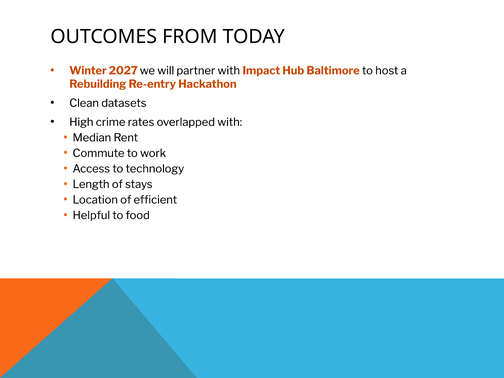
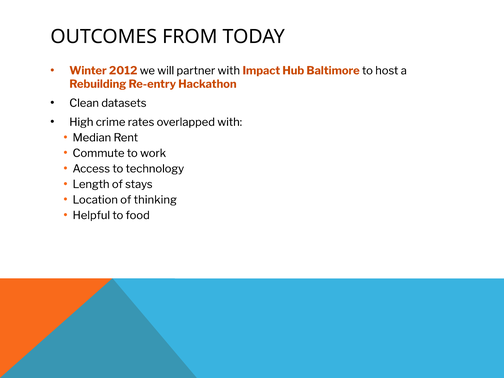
2027: 2027 -> 2012 (123, 71)
efficient: efficient -> thinking (155, 200)
